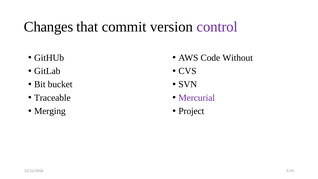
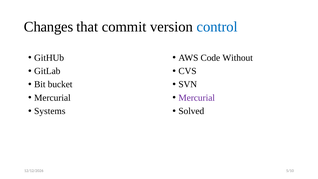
control colour: purple -> blue (217, 27)
Traceable: Traceable -> Mercurial (52, 98)
Merging: Merging -> Systems (50, 111)
Project: Project -> Solved (191, 111)
